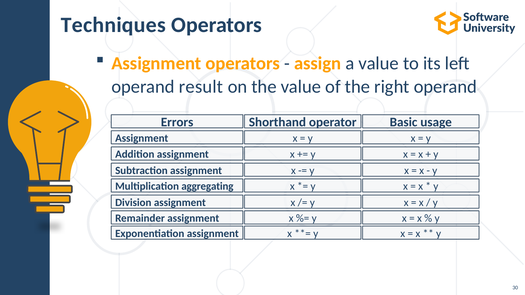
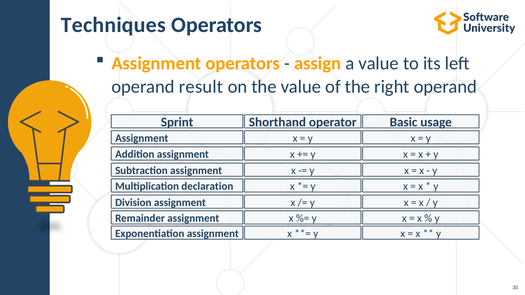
Errors: Errors -> Sprint (177, 122)
aggregating: aggregating -> declaration (207, 186)
